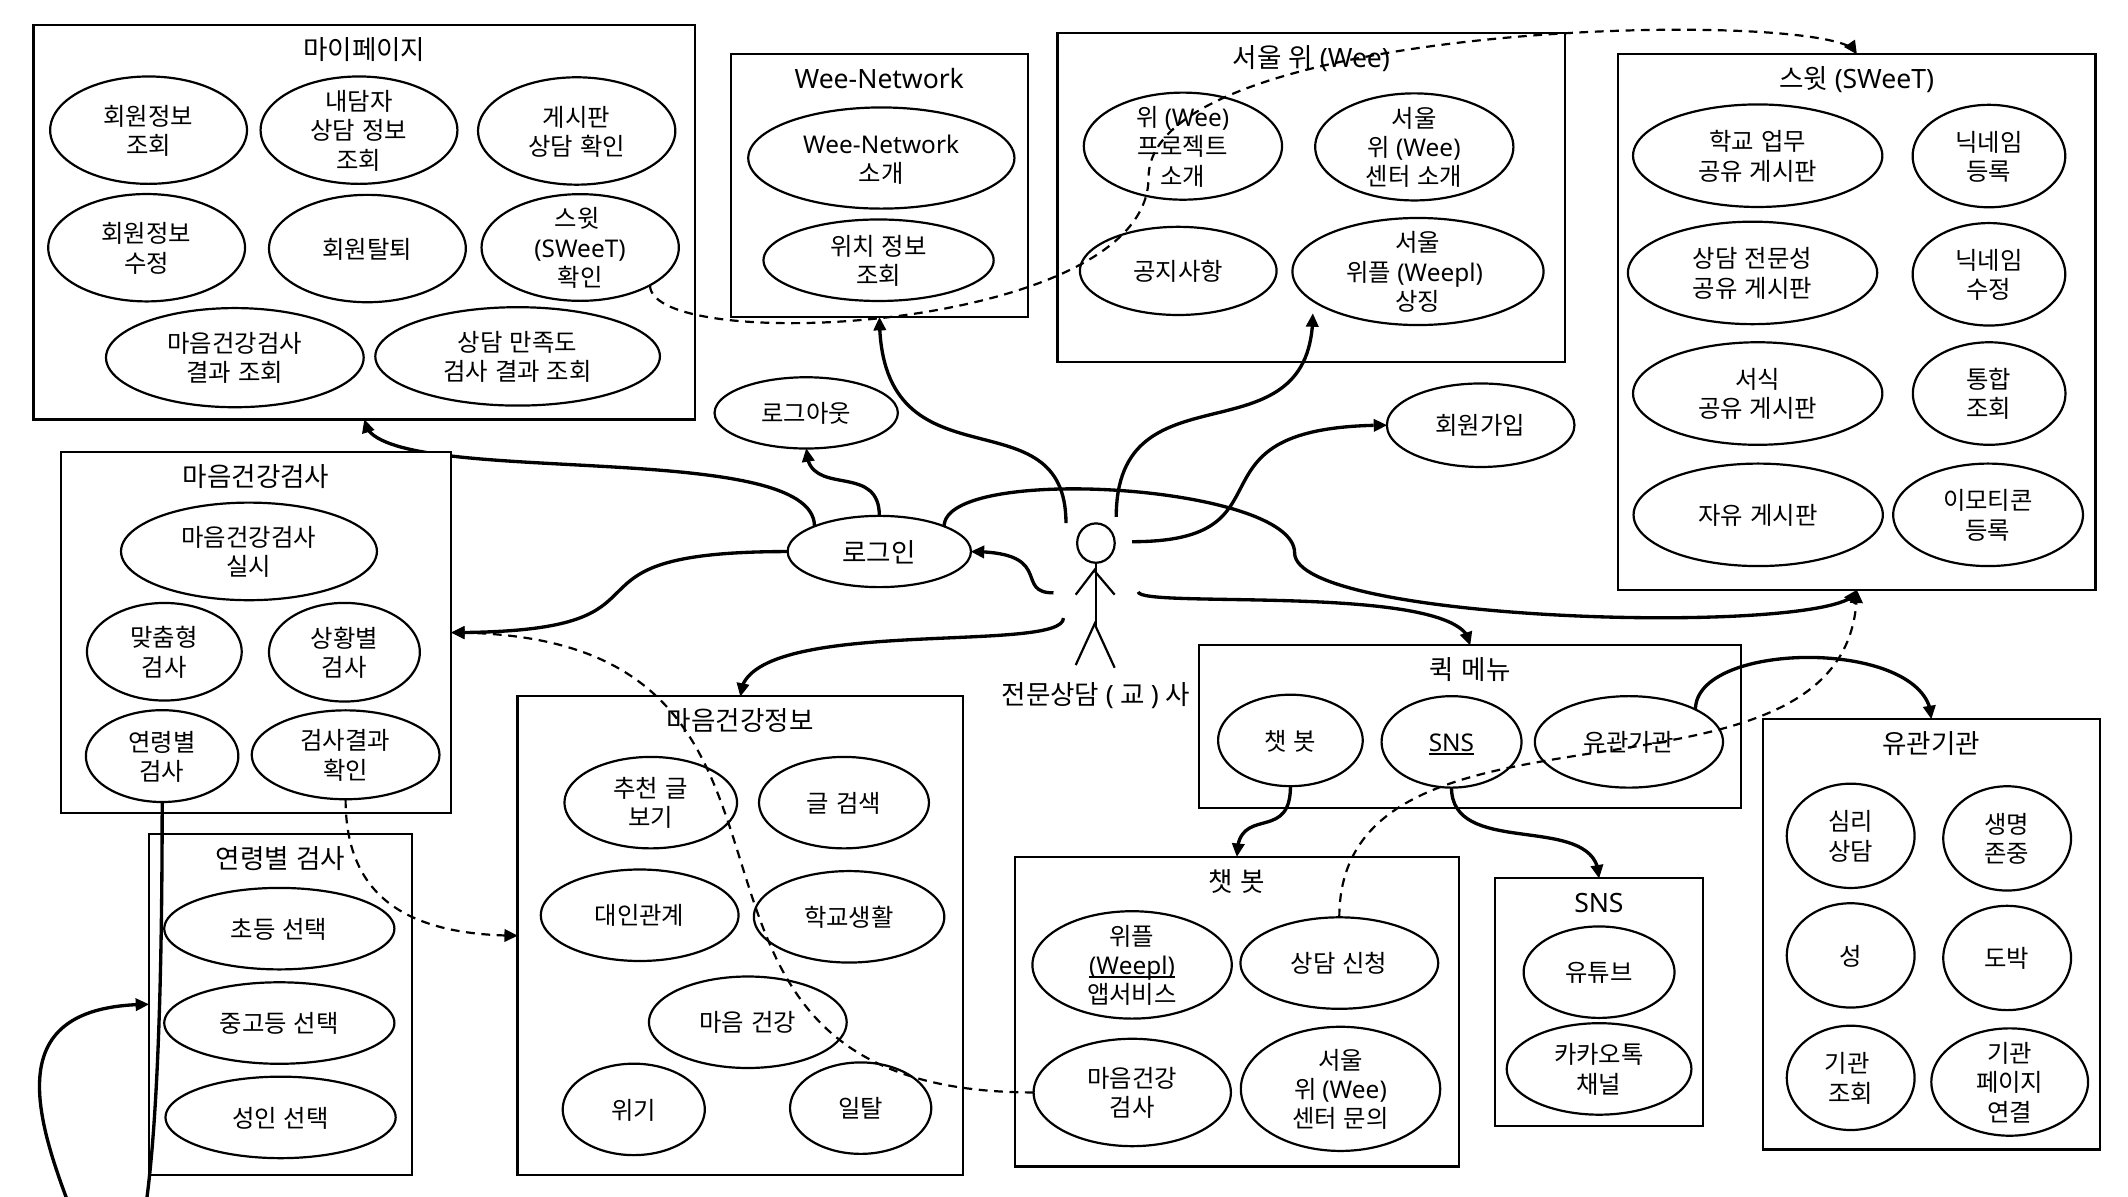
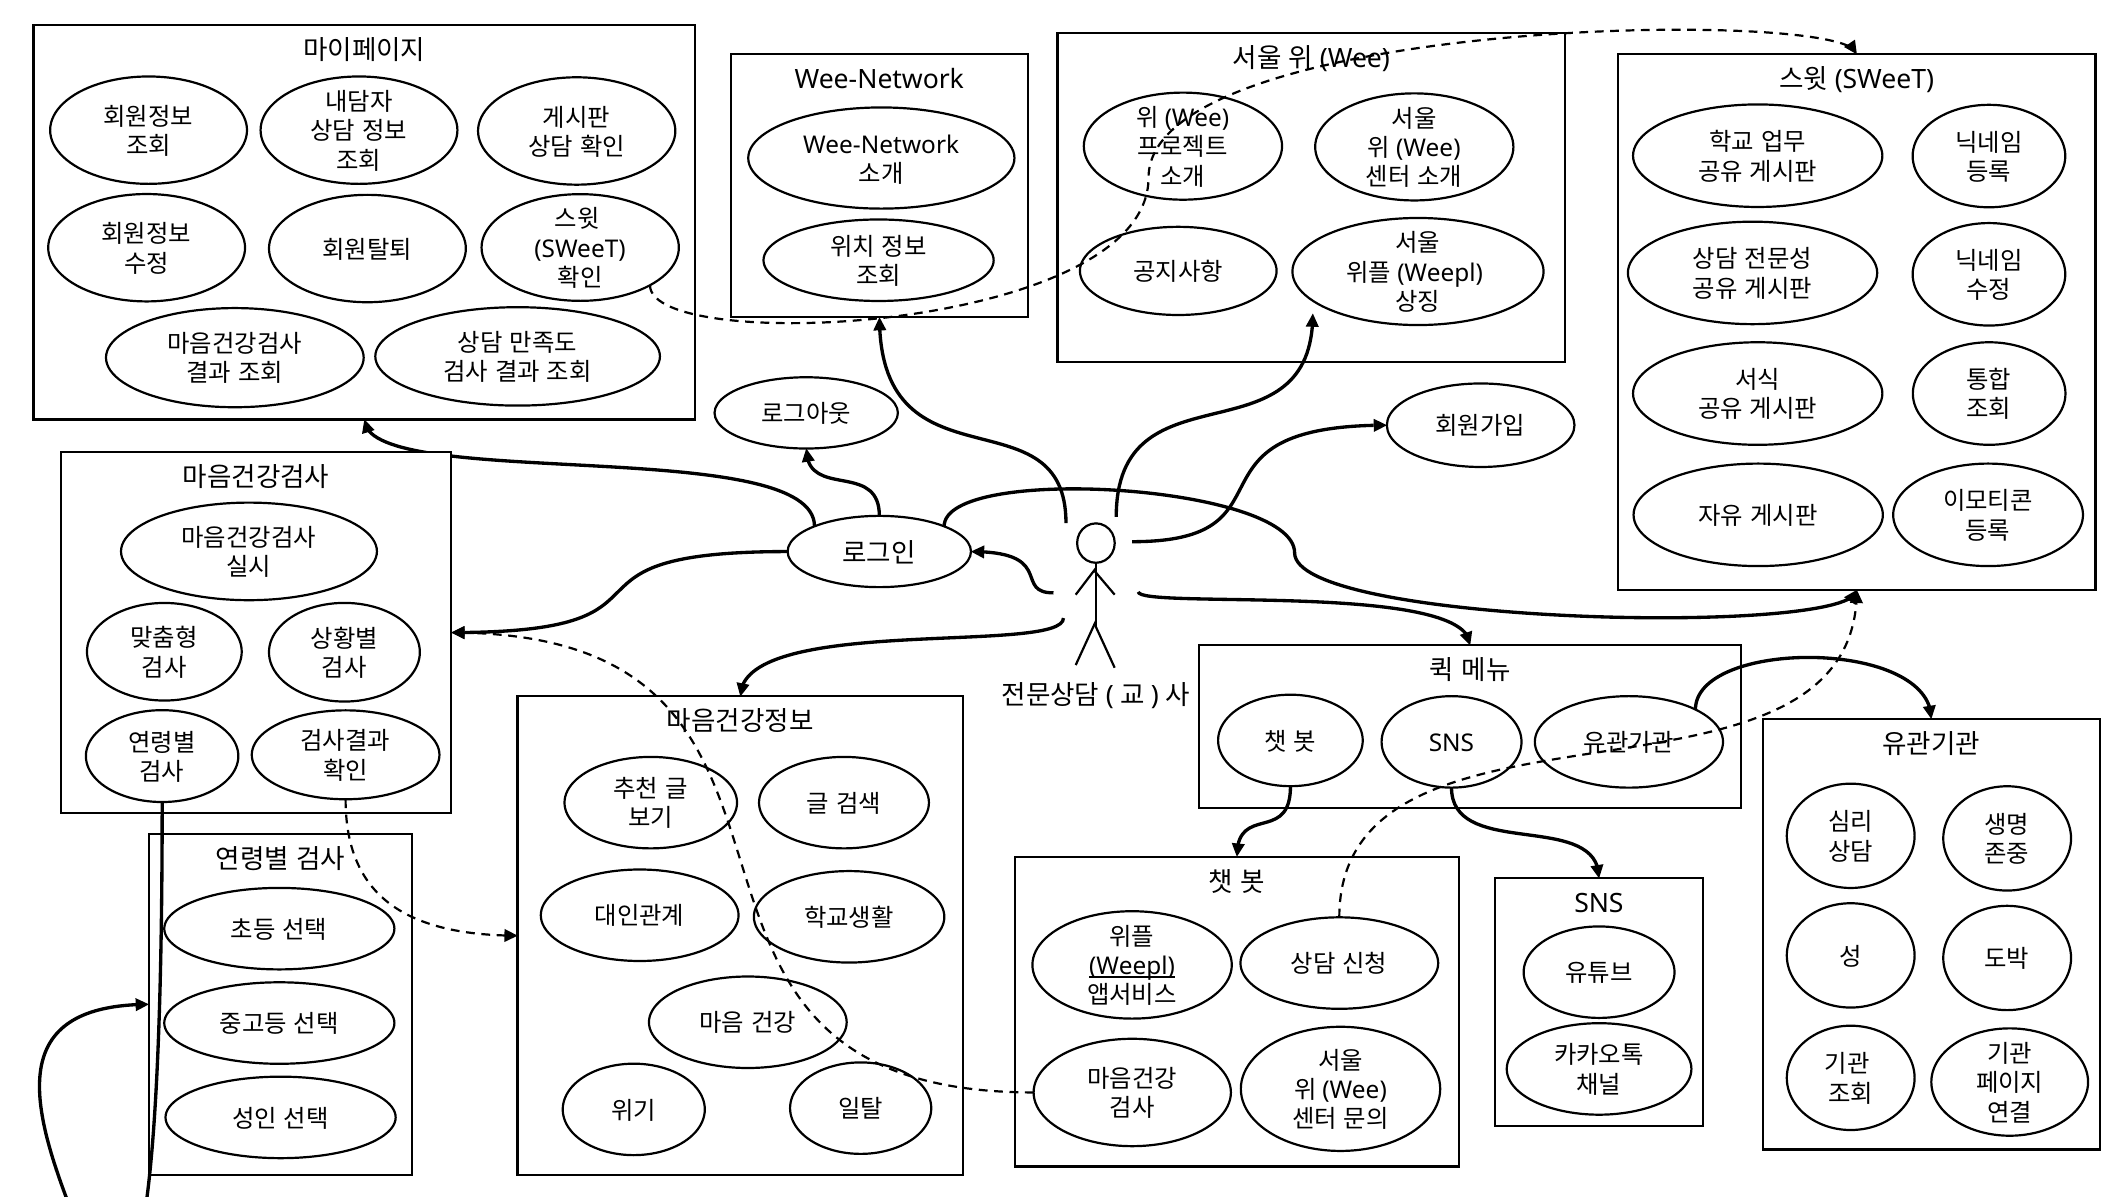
SNS underline: present -> none (1451, 744)
